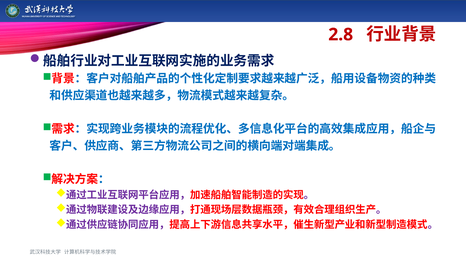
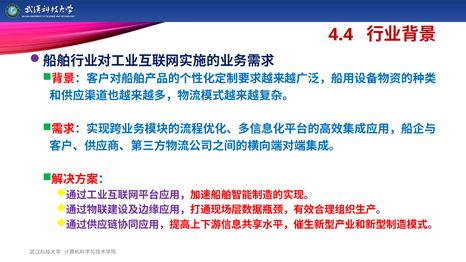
2.8: 2.8 -> 4.4 (341, 35)
